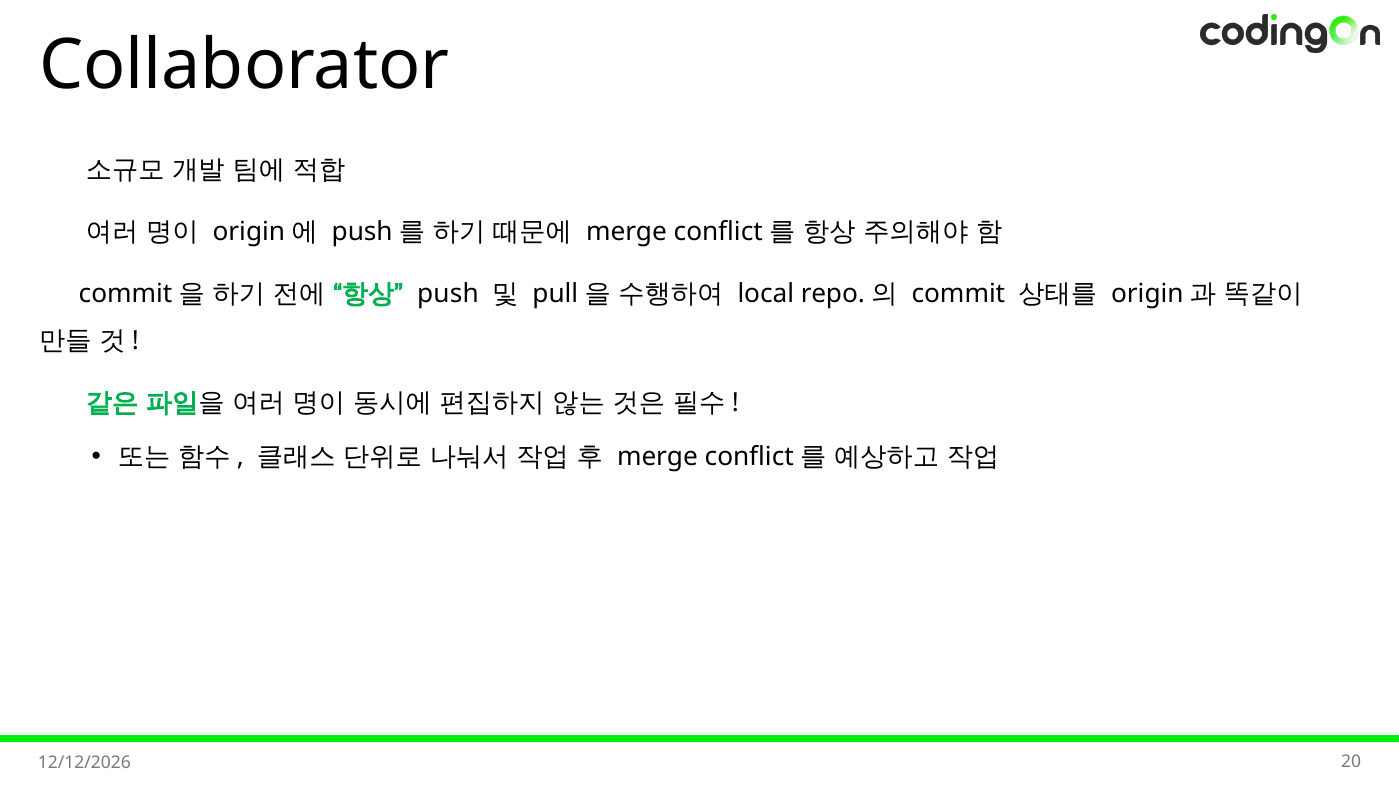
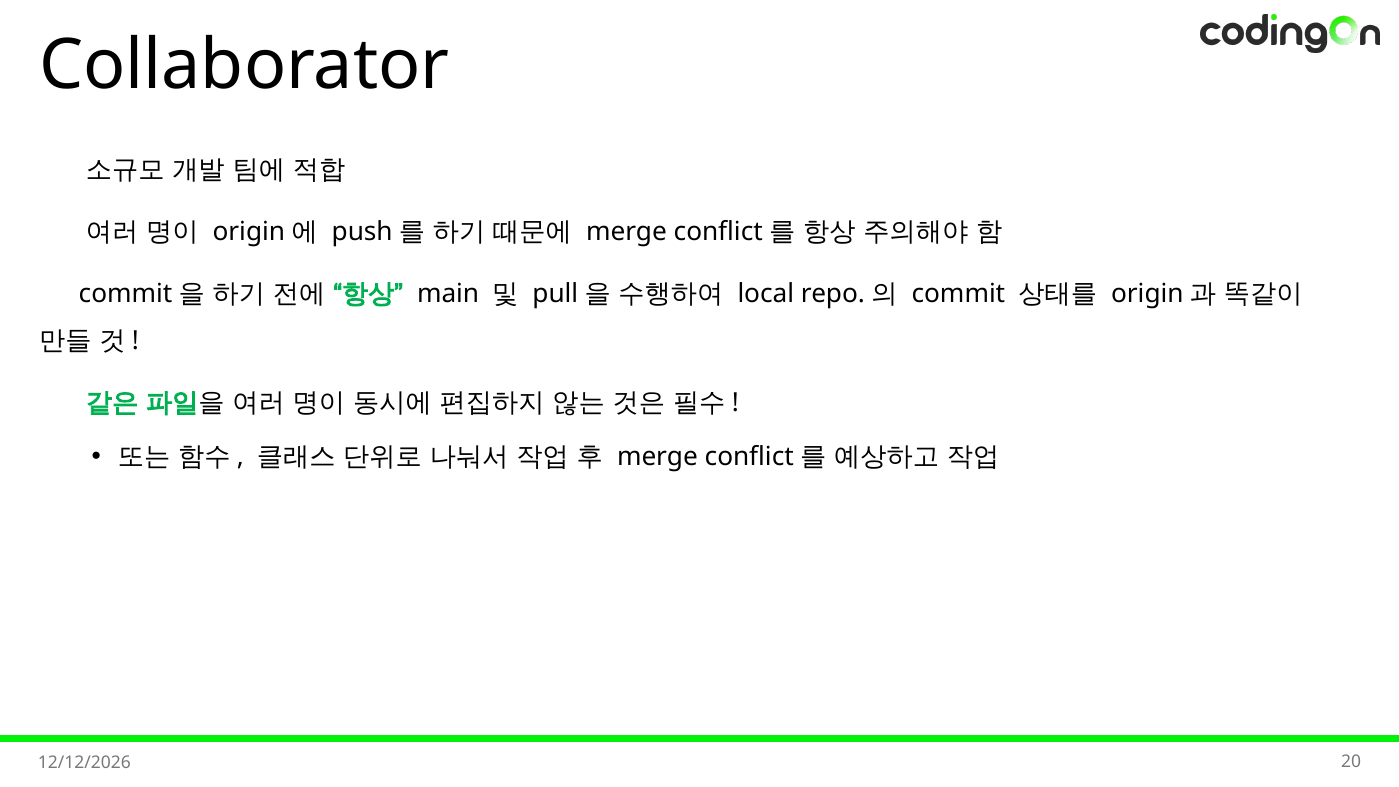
push: push -> main (448, 294)
